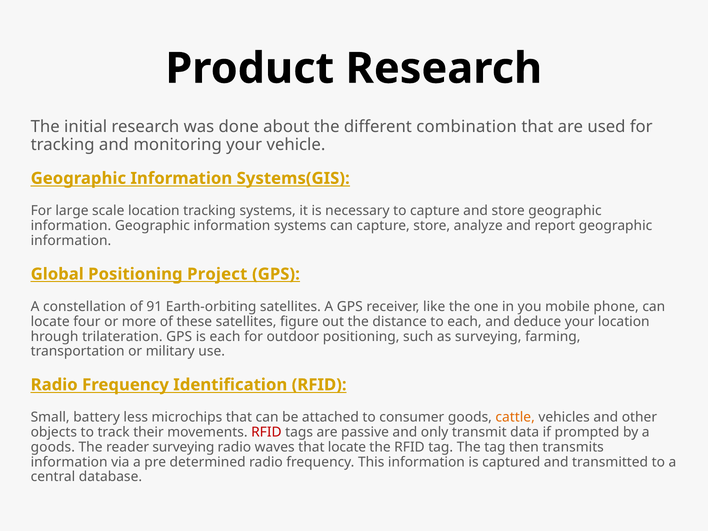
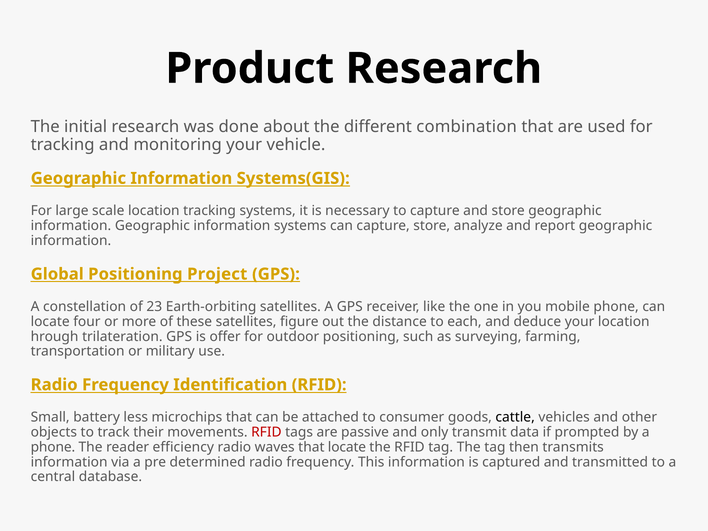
91: 91 -> 23 (154, 307)
is each: each -> offer (225, 336)
cattle colour: orange -> black (515, 417)
goods: goods -> phone (53, 447)
reader surveying: surveying -> efficiency (183, 447)
